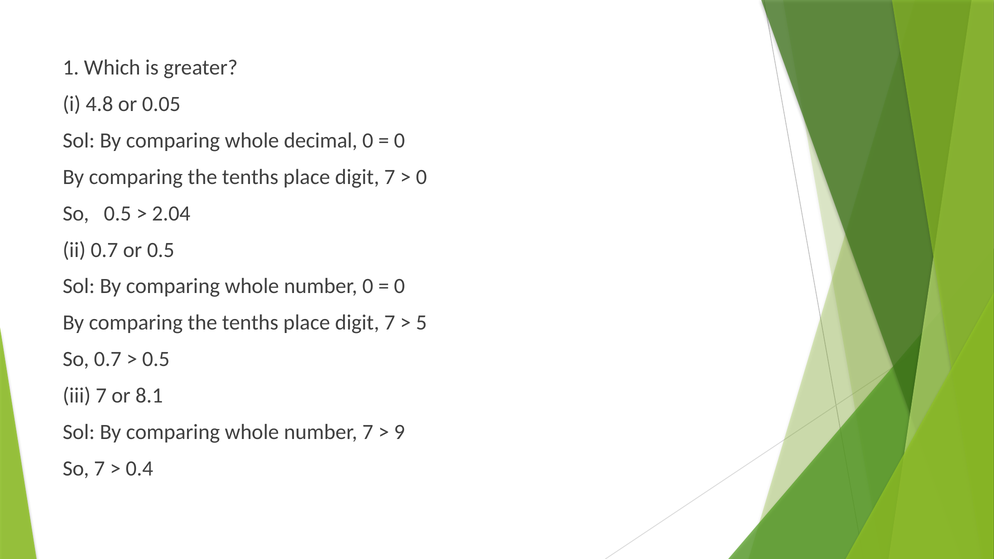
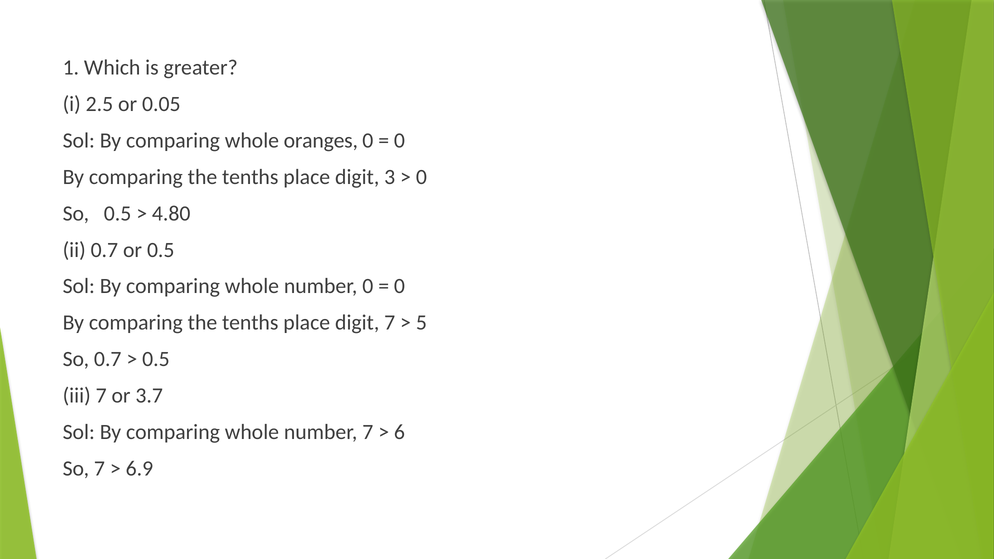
4.8: 4.8 -> 2.5 (99, 104)
decimal: decimal -> oranges (321, 141)
7: 7 -> 3 (390, 177)
2.04: 2.04 -> 4.80 (171, 213)
8.1: 8.1 -> 3.7 (149, 396)
9: 9 -> 6 (399, 432)
0.4: 0.4 -> 6.9 (139, 469)
